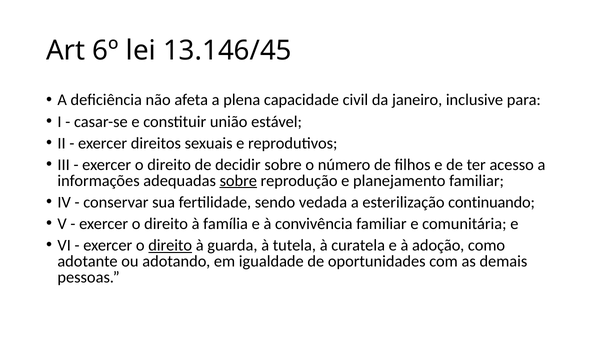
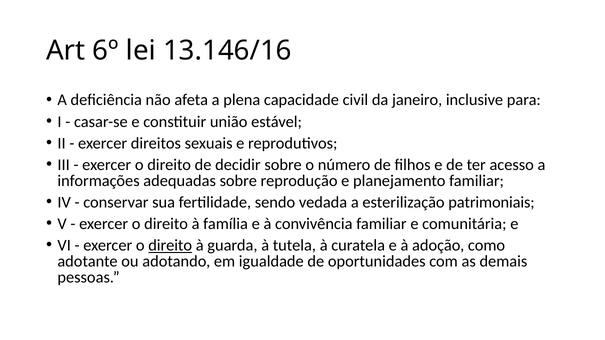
13.146/45: 13.146/45 -> 13.146/16 (227, 51)
sobre underline: present -> none (238, 181)
continuando: continuando -> patrimoniais (492, 202)
